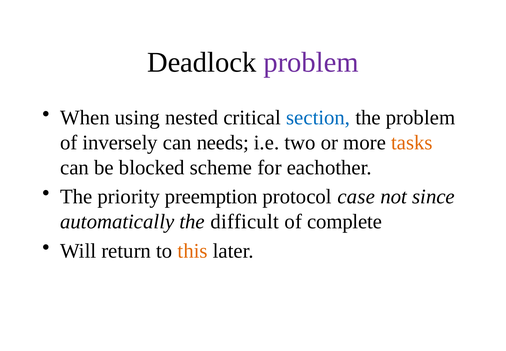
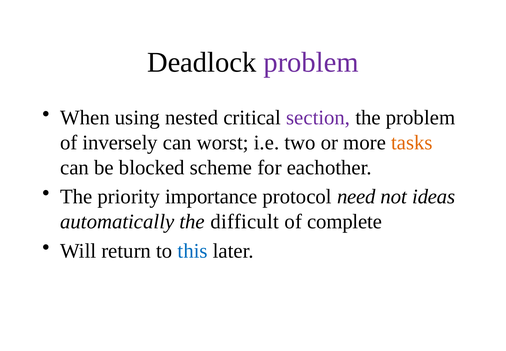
section colour: blue -> purple (318, 117)
needs: needs -> worst (223, 142)
preemption: preemption -> importance (211, 196)
case: case -> need (356, 196)
since: since -> ideas (434, 196)
this colour: orange -> blue (193, 250)
